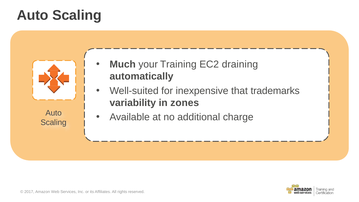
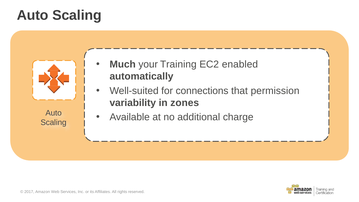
draining: draining -> enabled (240, 64)
inexpensive: inexpensive -> connections (202, 91)
trademarks: trademarks -> permission (275, 91)
